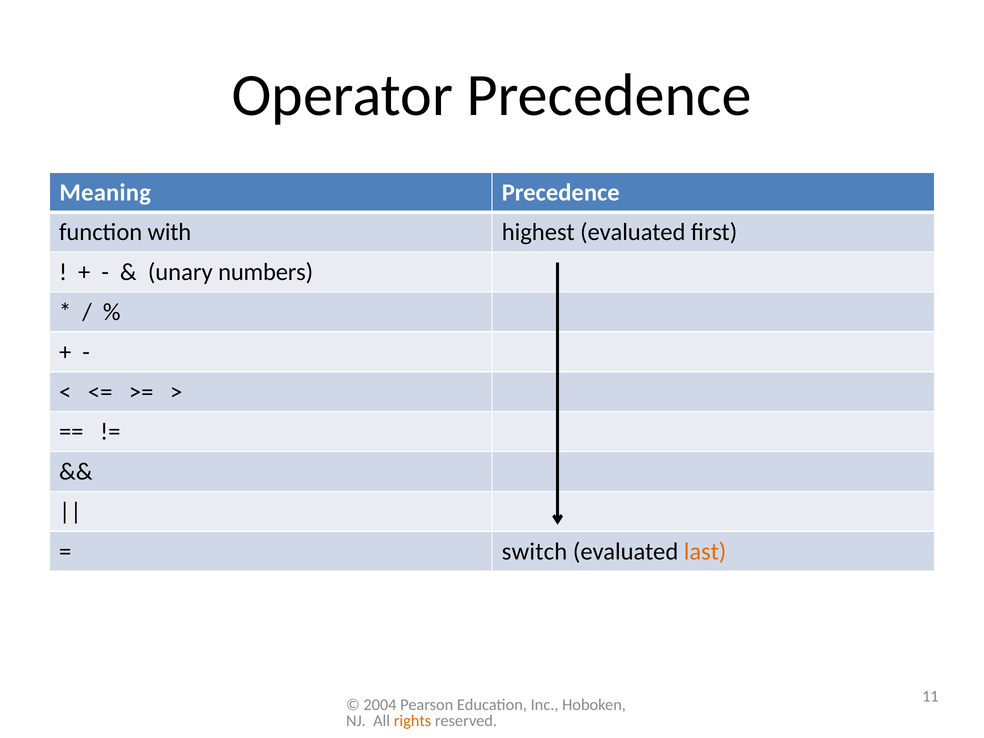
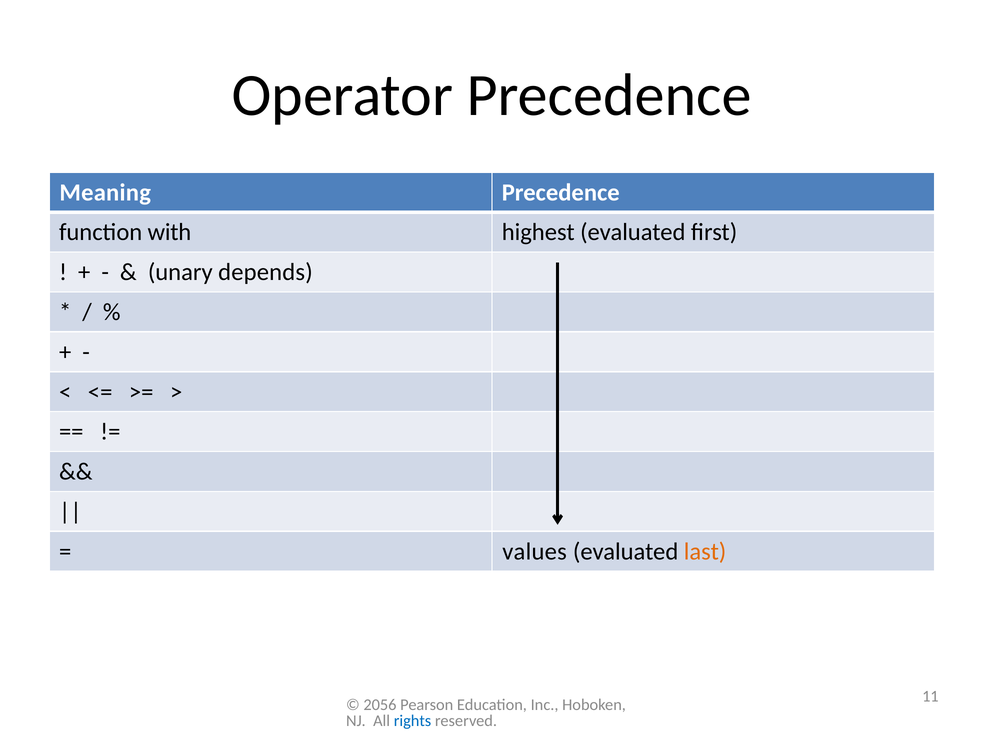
numbers: numbers -> depends (265, 272)
switch: switch -> values (535, 552)
2004: 2004 -> 2056 (380, 705)
rights colour: orange -> blue (413, 721)
